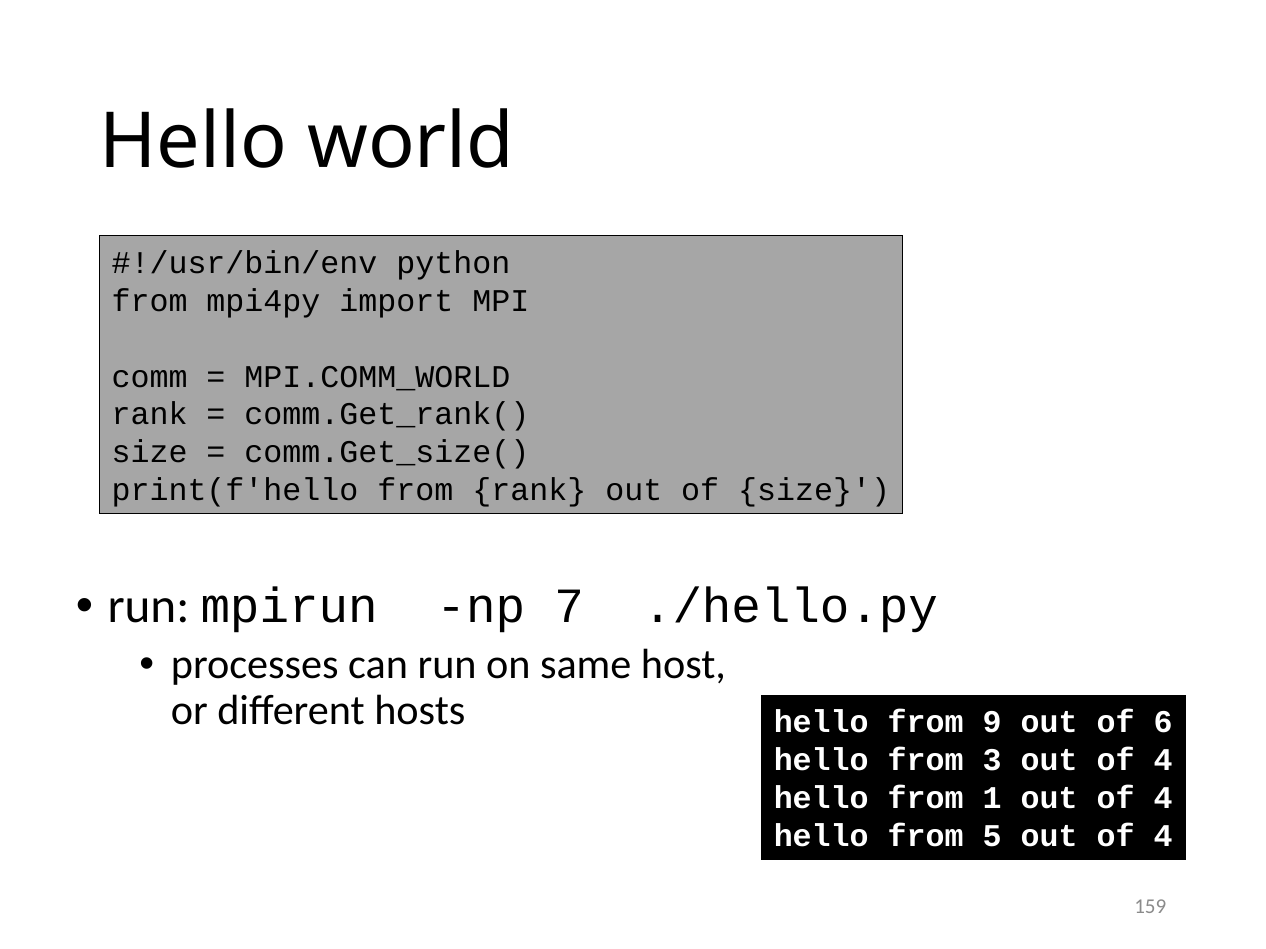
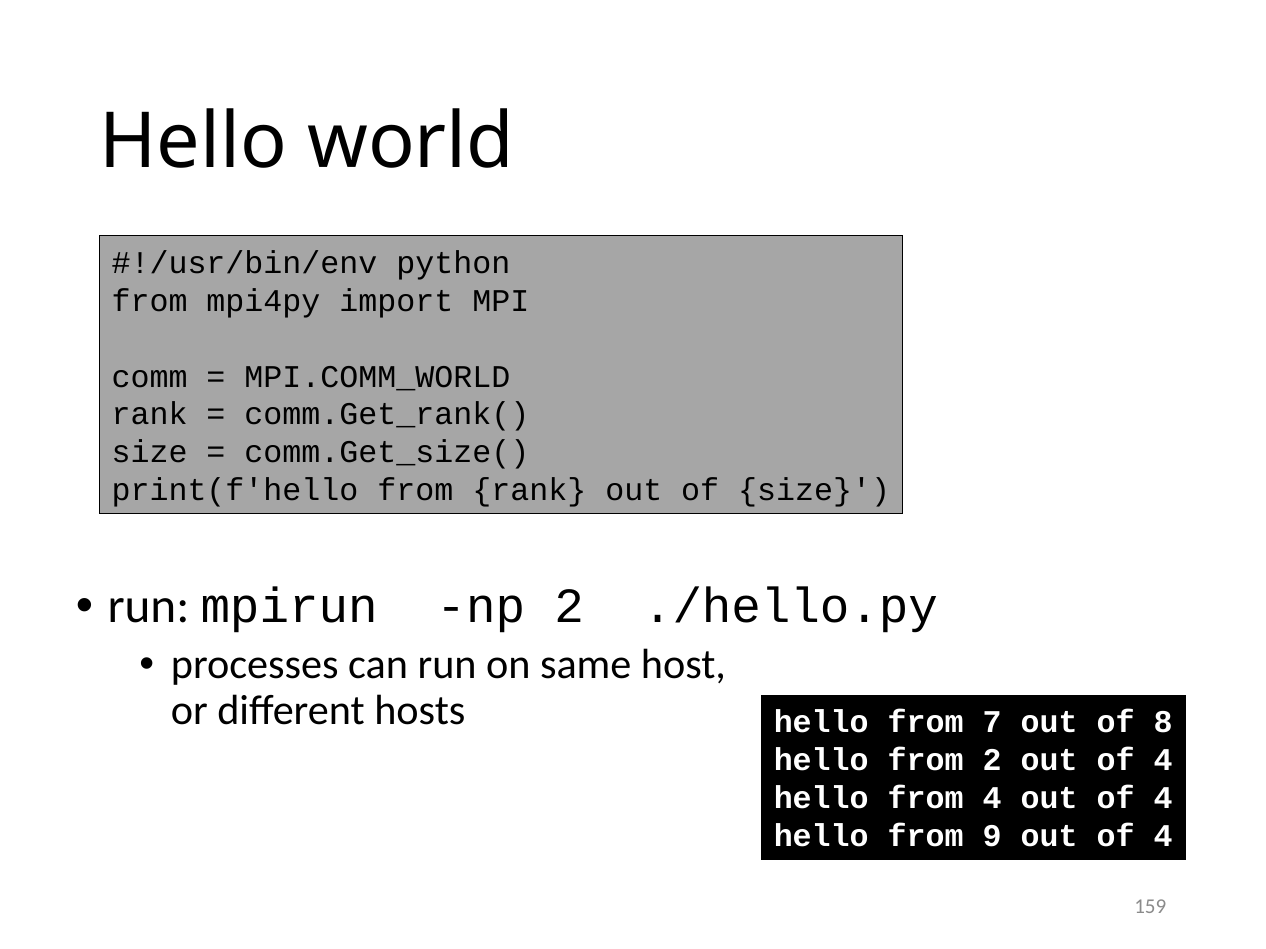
np 7: 7 -> 2 (569, 607)
9: 9 -> 7 (992, 723)
6: 6 -> 8 (1163, 723)
from 3: 3 -> 2 (992, 761)
from 1: 1 -> 4 (992, 799)
5: 5 -> 9 (992, 837)
